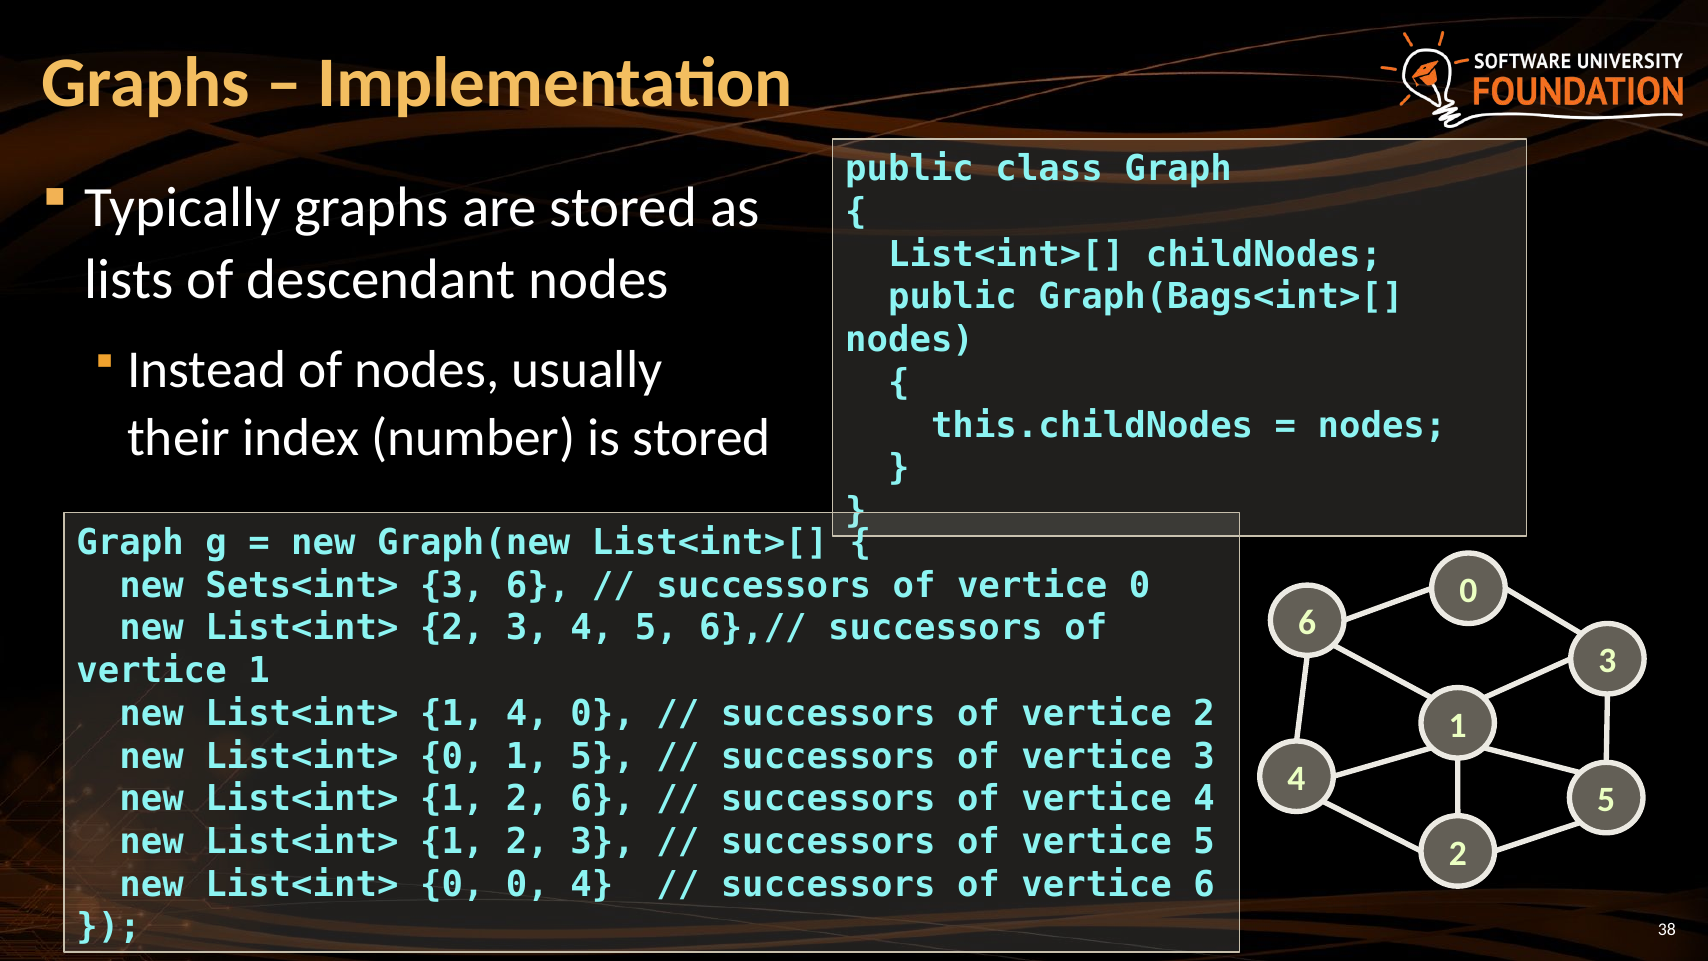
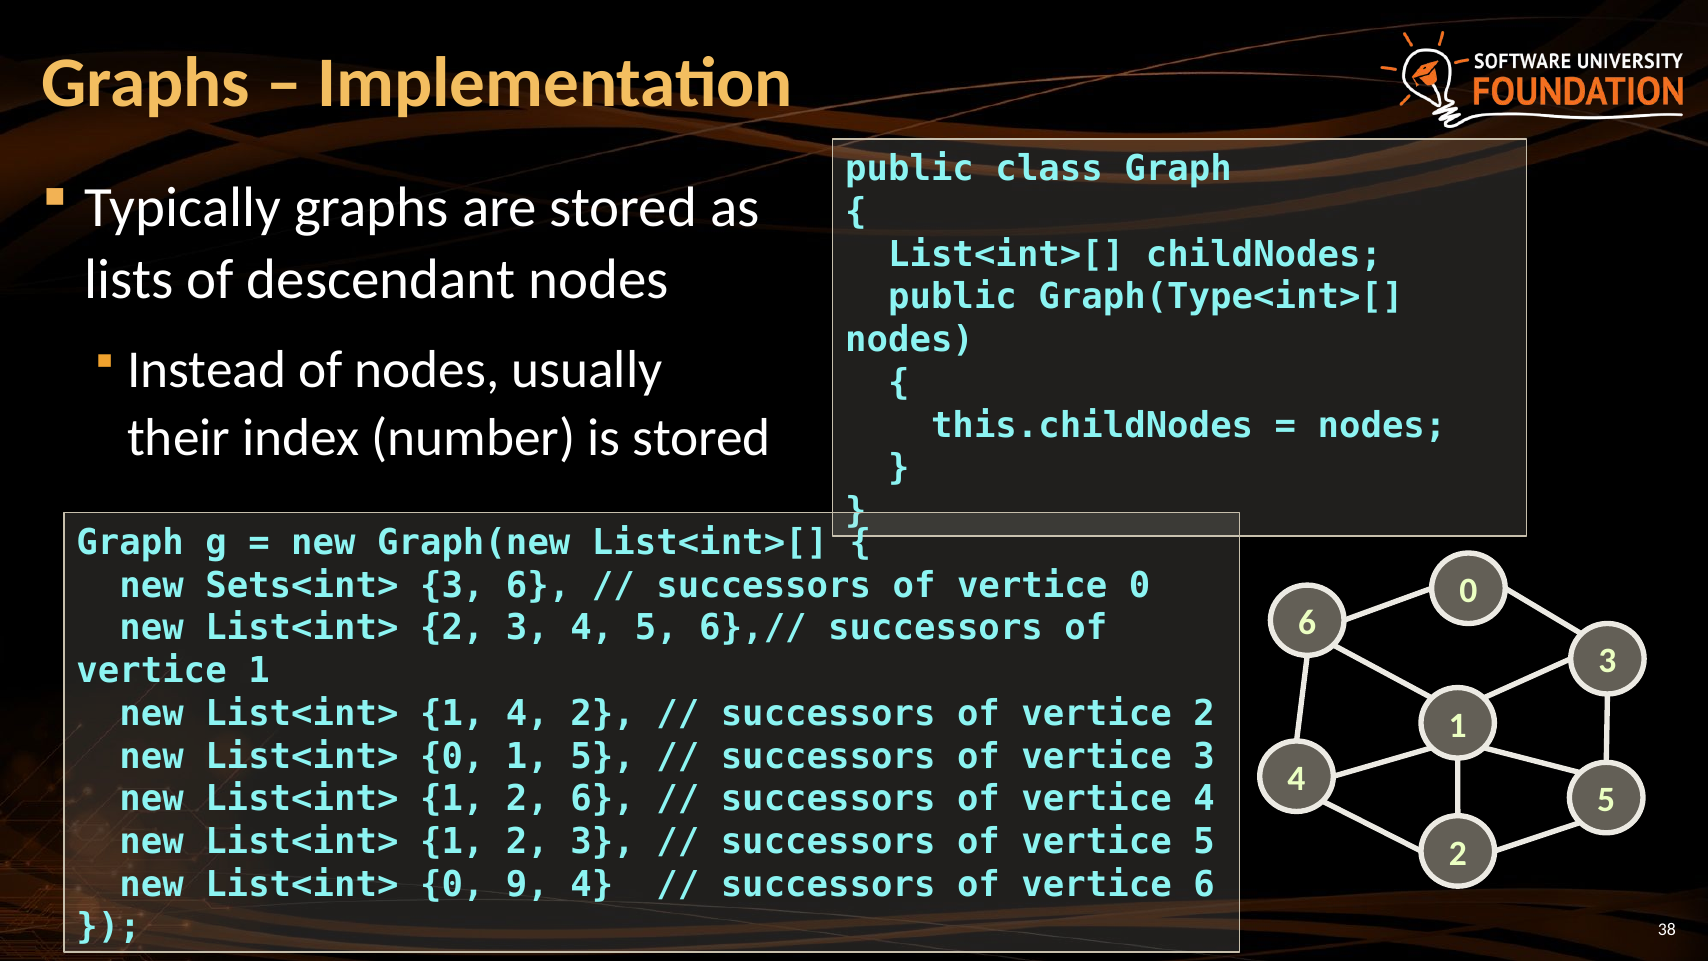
Graph(Bags<int>[: Graph(Bags<int>[ -> Graph(Type<int>[ (1221, 297)
4 0: 0 -> 2 (603, 714)
0 0: 0 -> 9 (527, 884)
